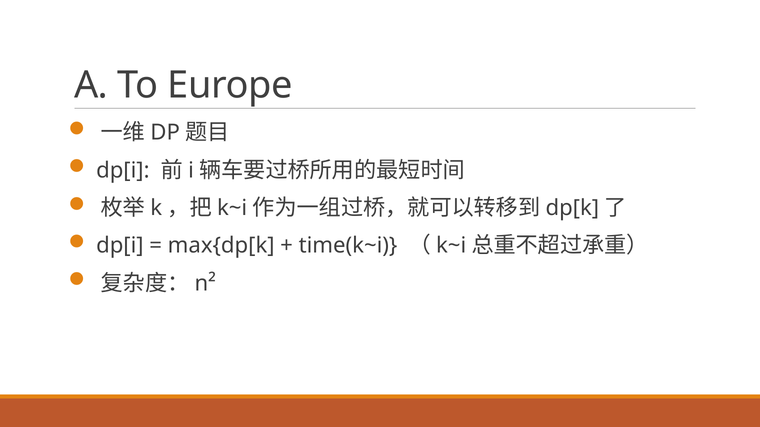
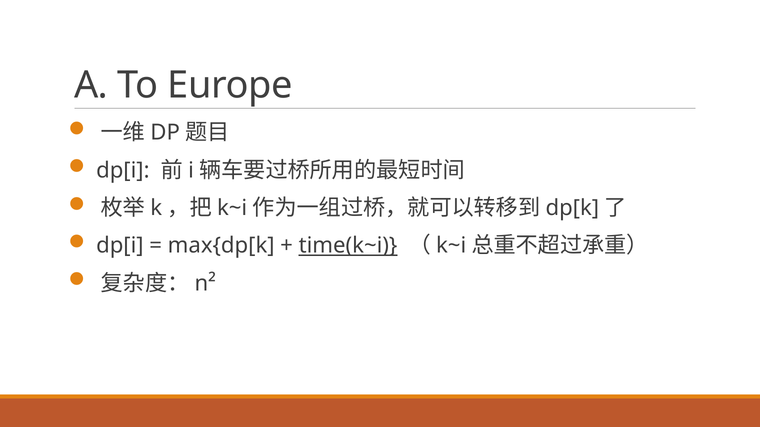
time(k~i underline: none -> present (348, 246)
